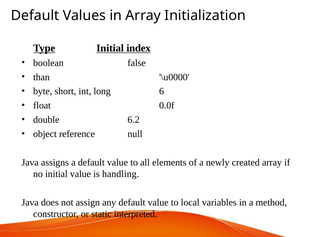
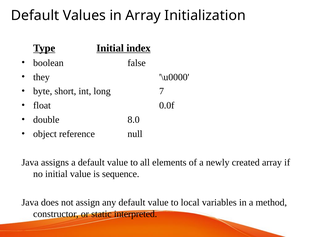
than: than -> they (41, 77)
6: 6 -> 7 (162, 91)
6.2: 6.2 -> 8.0 (134, 120)
handling: handling -> sequence (121, 174)
